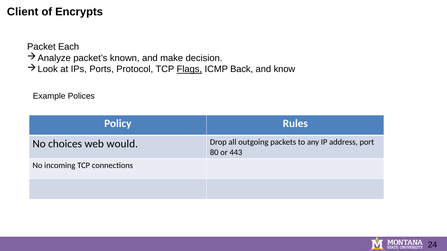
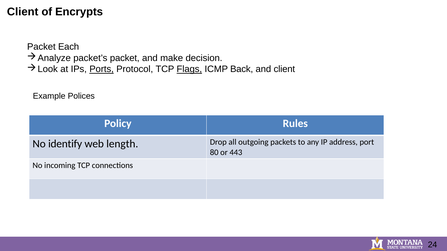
packet’s known: known -> packet (125, 58)
Ports underline: none -> present (102, 69)
and know: know -> client (284, 69)
choices: choices -> identify (65, 144)
would: would -> length (122, 144)
